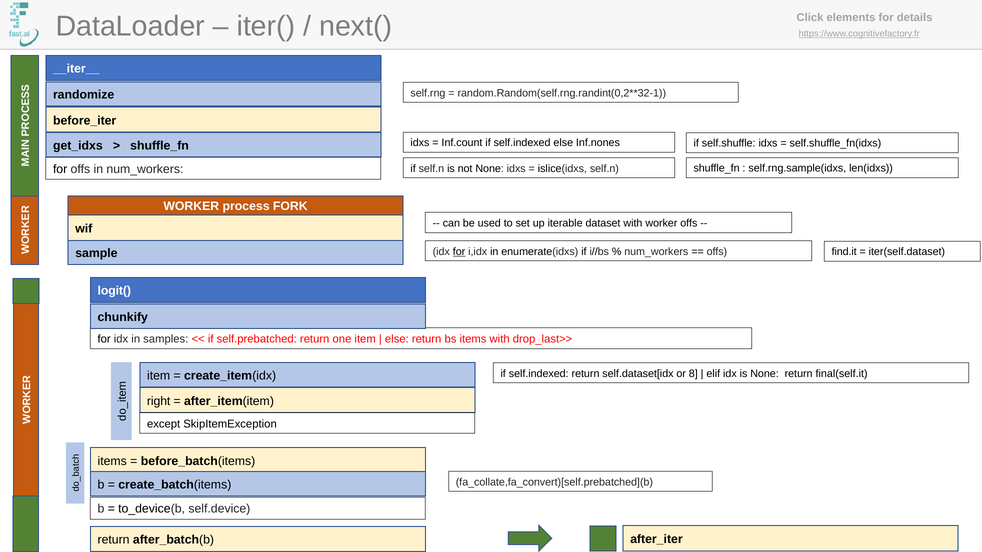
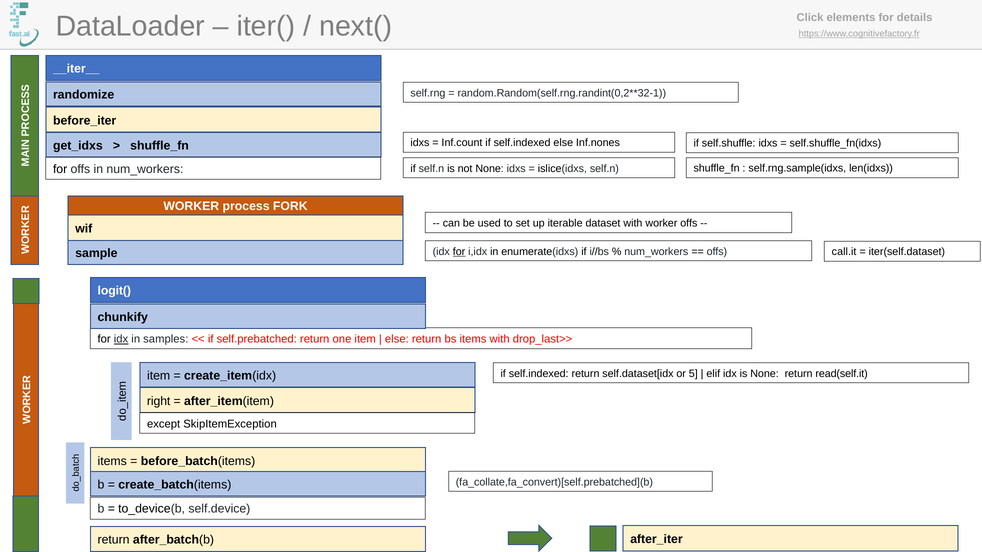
find.it: find.it -> call.it (844, 252)
idx underline: none -> present (121, 339)
8: 8 -> 5 (693, 374)
final(self.it: final(self.it -> read(self.it (842, 374)
